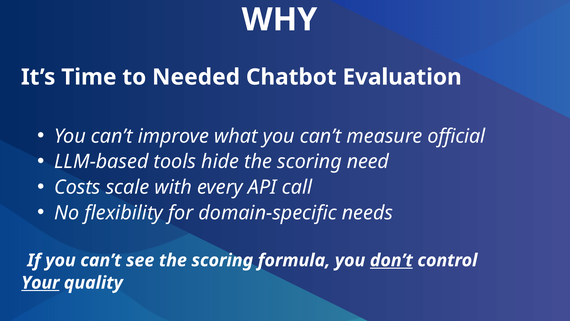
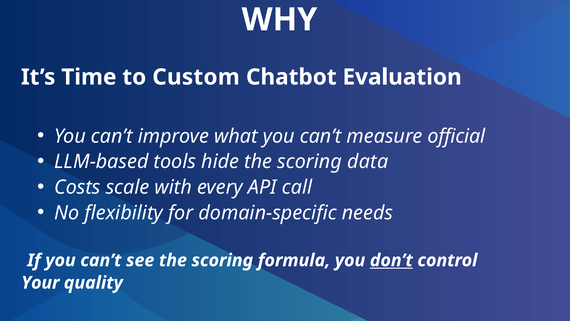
Needed: Needed -> Custom (196, 77)
need: need -> data (368, 162)
Your underline: present -> none (40, 282)
